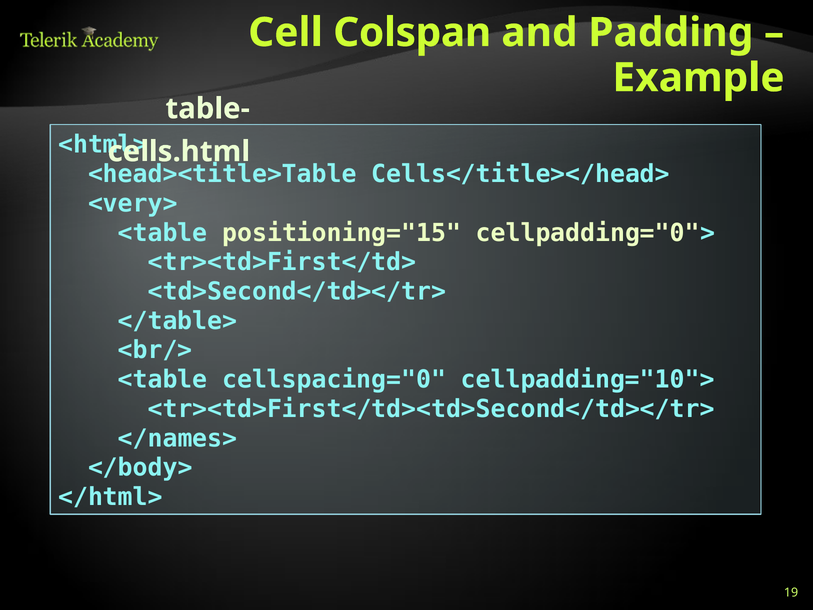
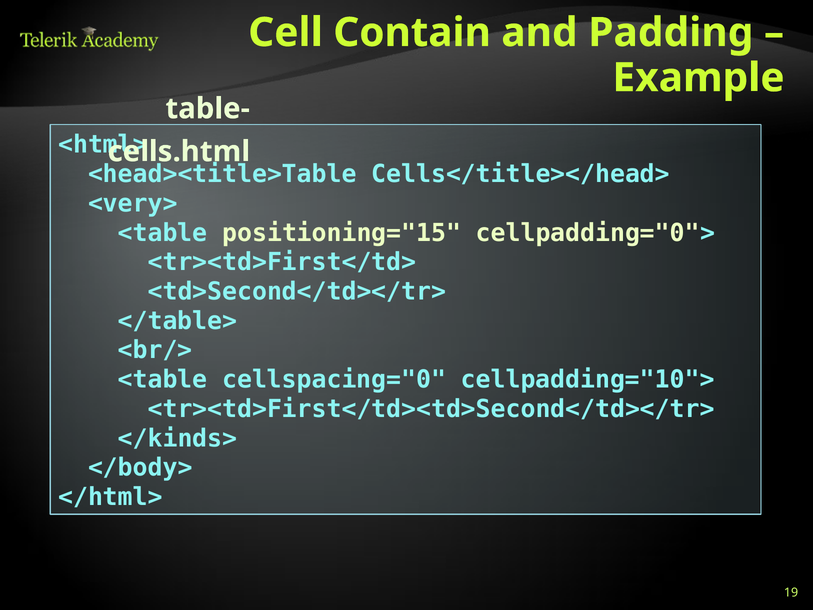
Colspan: Colspan -> Contain (412, 33)
</names>: </names> -> </kinds> (178, 438)
